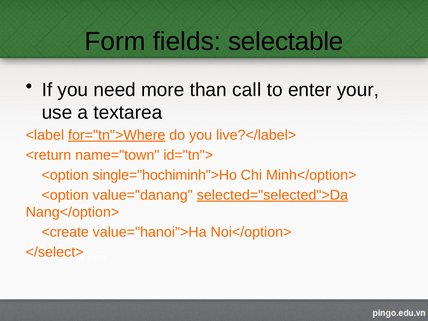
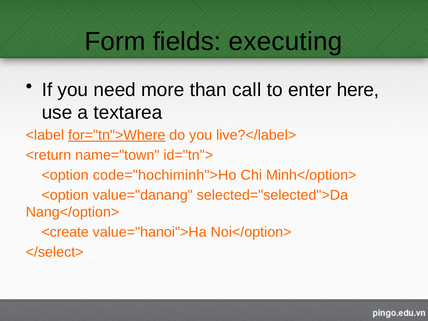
selectable: selectable -> executing (286, 41)
your: your -> here (358, 90)
single="hochiminh">Ho: single="hochiminh">Ho -> code="hochiminh">Ho (165, 175)
selected="selected">Da underline: present -> none (272, 195)
